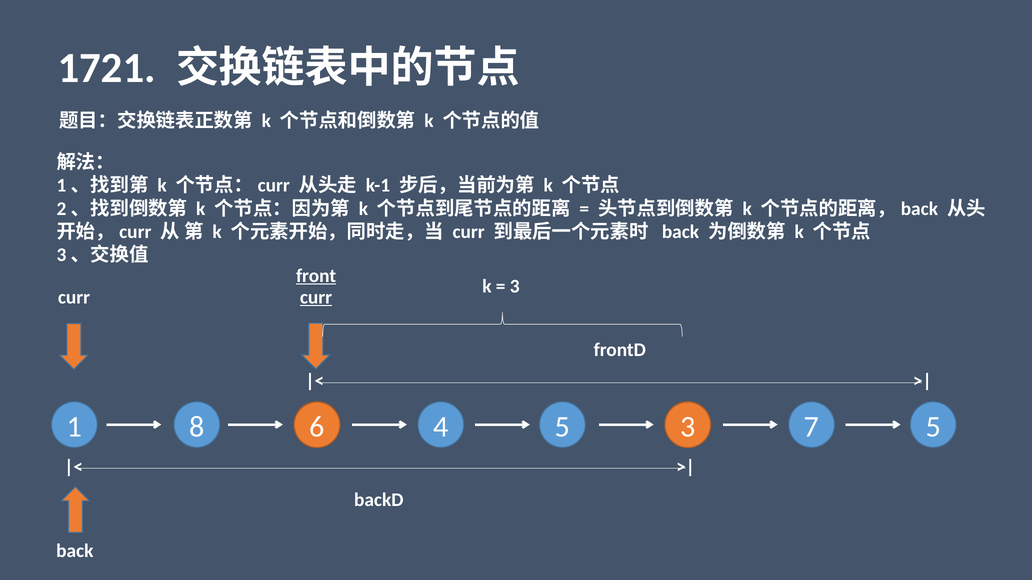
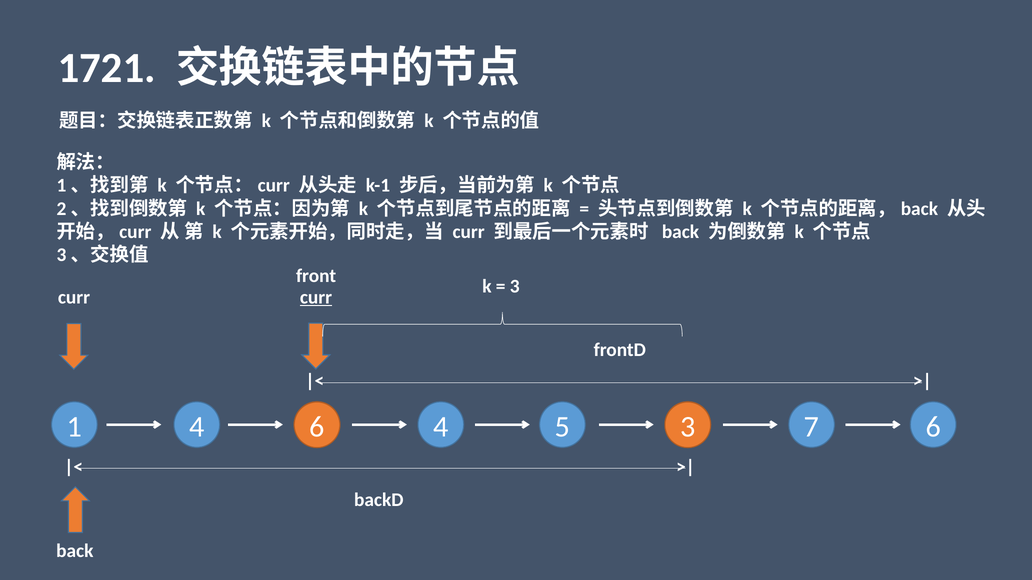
front underline: present -> none (316, 276)
1 8: 8 -> 4 (197, 427)
7 5: 5 -> 6 (933, 427)
